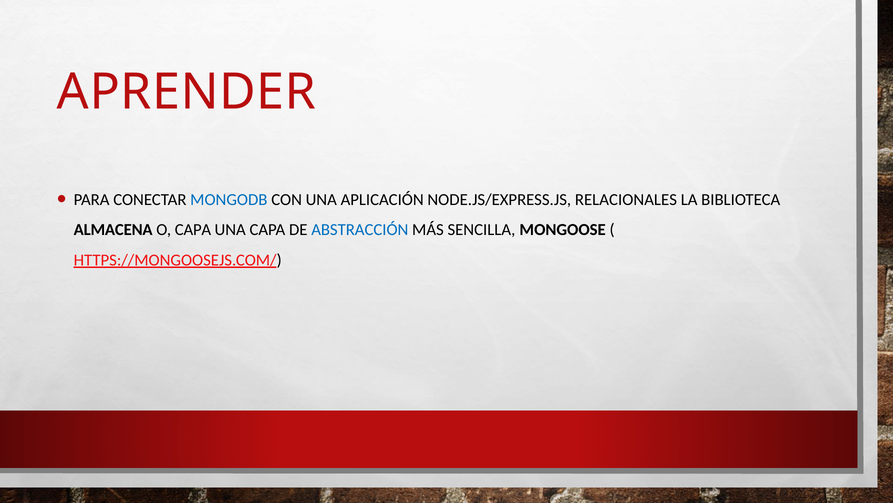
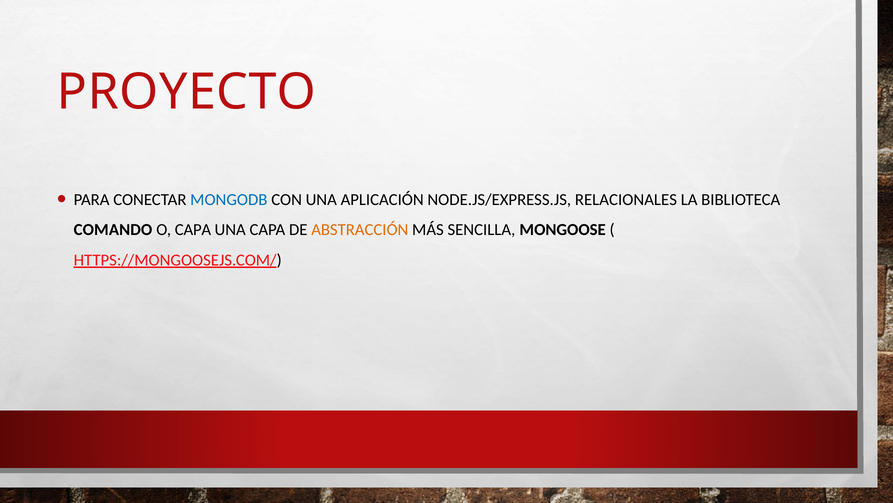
APRENDER: APRENDER -> PROYECTO (187, 92)
ALMACENA: ALMACENA -> COMANDO (113, 229)
ABSTRACCIÓN colour: blue -> orange (360, 229)
